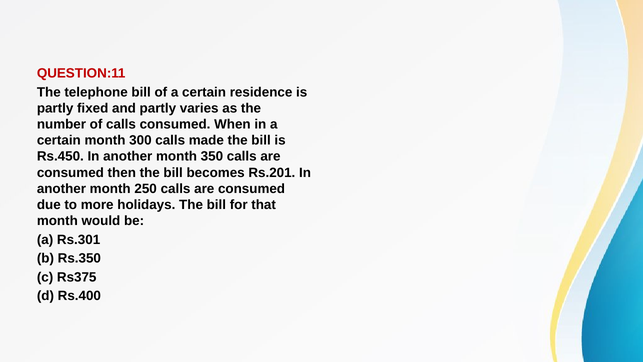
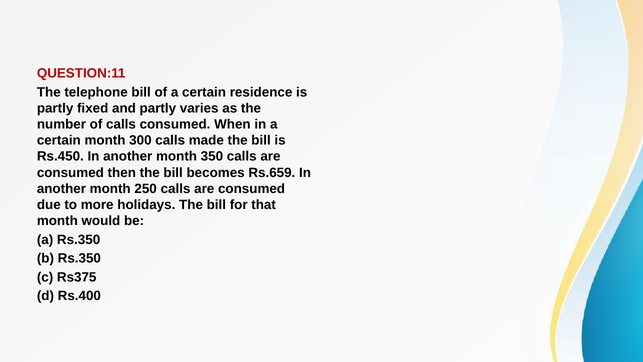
Rs.201: Rs.201 -> Rs.659 (272, 172)
a Rs.301: Rs.301 -> Rs.350 (79, 239)
